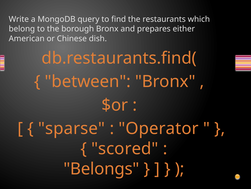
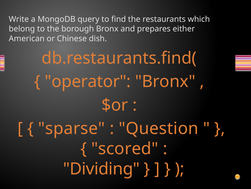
between: between -> operator (88, 81)
Operator: Operator -> Question (159, 128)
Belongs: Belongs -> Dividing (101, 168)
